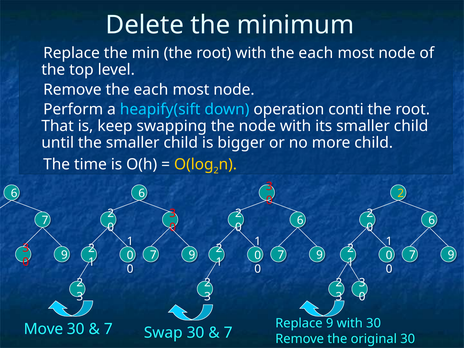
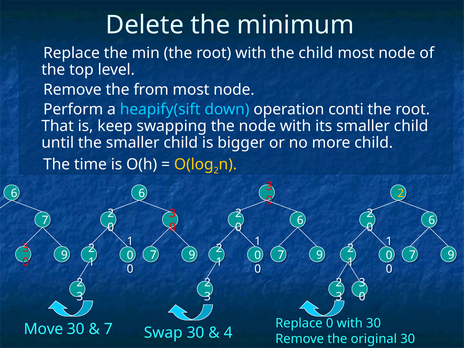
with the each: each -> child (316, 53)
each: each -> from (151, 90)
Replace 9: 9 -> 0 (330, 323)
7: 7 -> 4 (228, 333)
